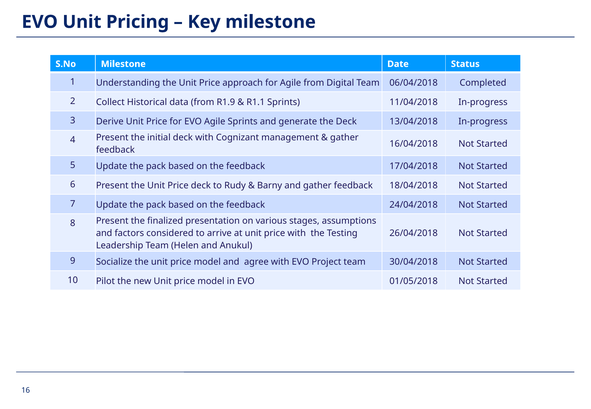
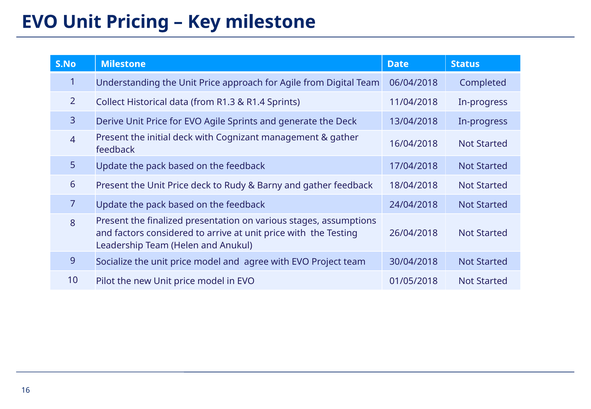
R1.9: R1.9 -> R1.3 (226, 102)
R1.1: R1.1 -> R1.4 (256, 102)
